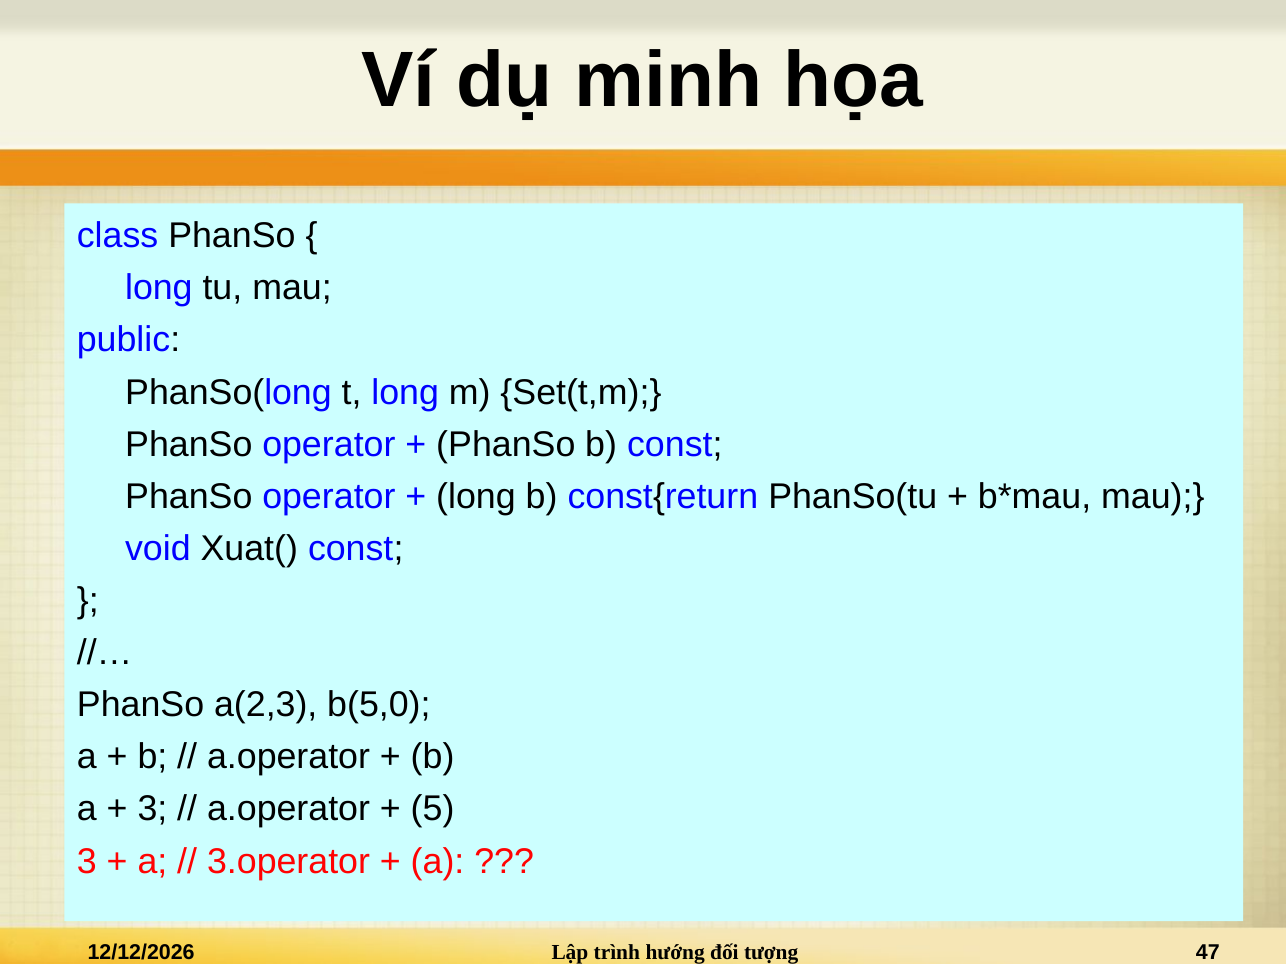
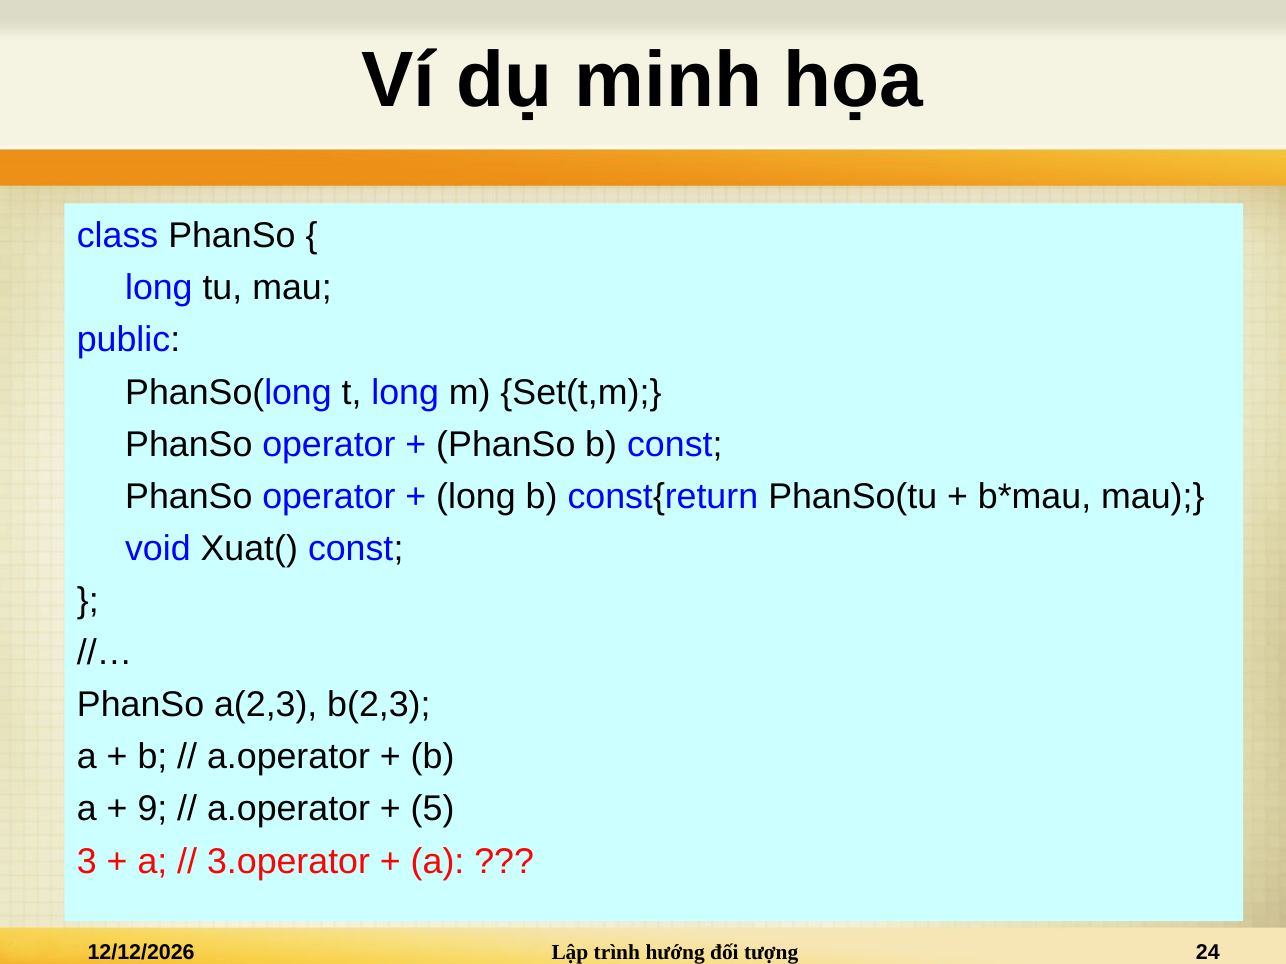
b(5,0: b(5,0 -> b(2,3 (379, 705)
3: 3 -> 9 (152, 810)
47: 47 -> 24 (1208, 953)
